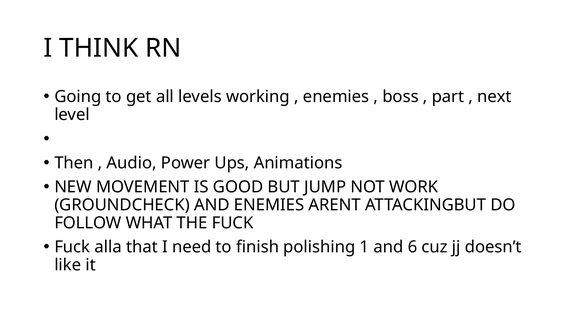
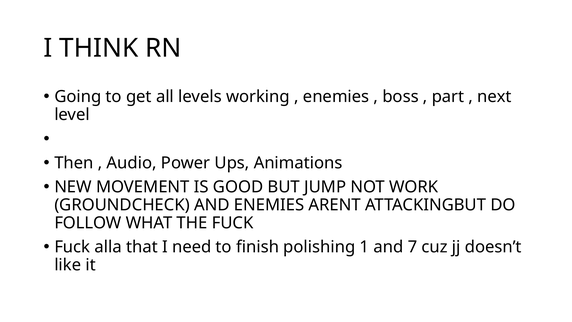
6: 6 -> 7 (412, 247)
